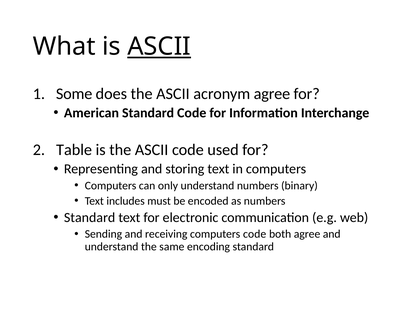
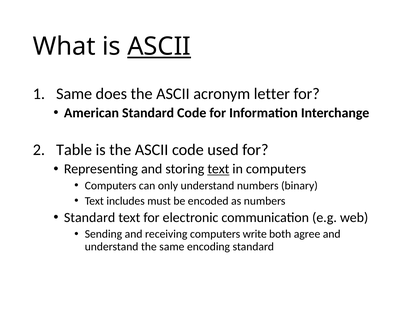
Some: Some -> Same (74, 94)
acronym agree: agree -> letter (272, 94)
text underline: none -> present (218, 169)
computers code: code -> write (255, 234)
